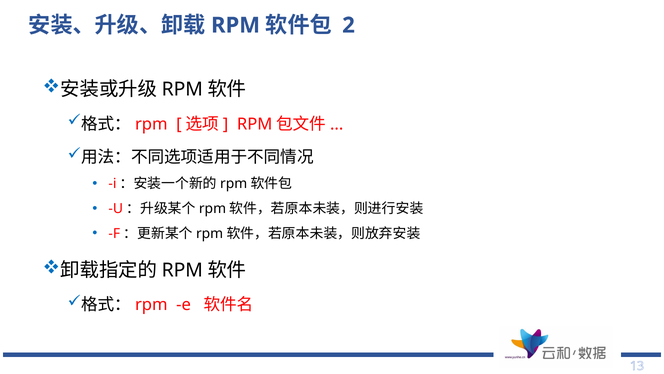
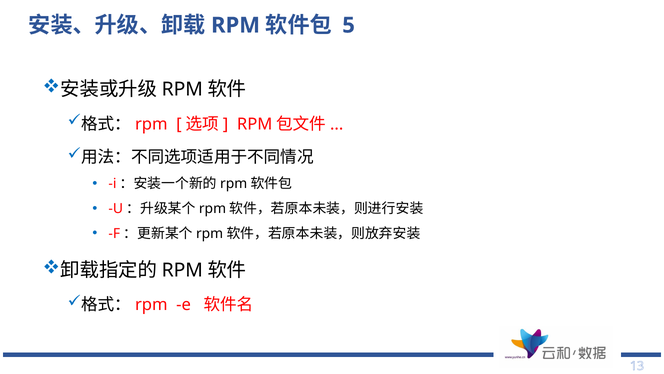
2: 2 -> 5 (349, 25)
